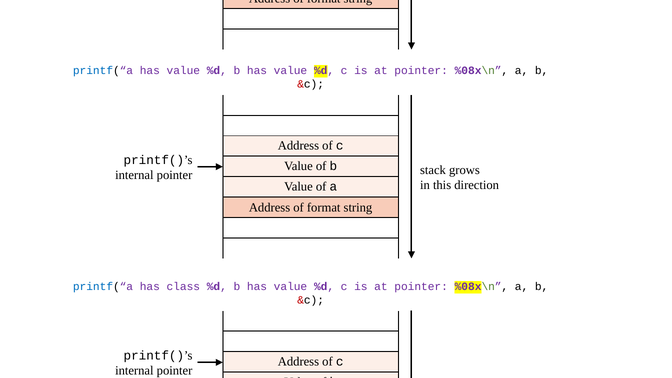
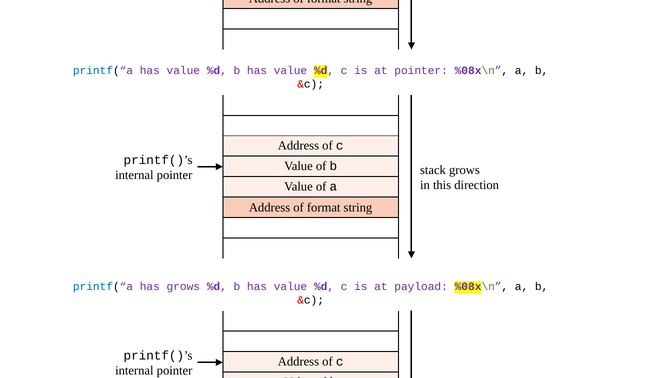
has class: class -> grows (183, 287)
pointer: pointer -> payload (421, 287)
